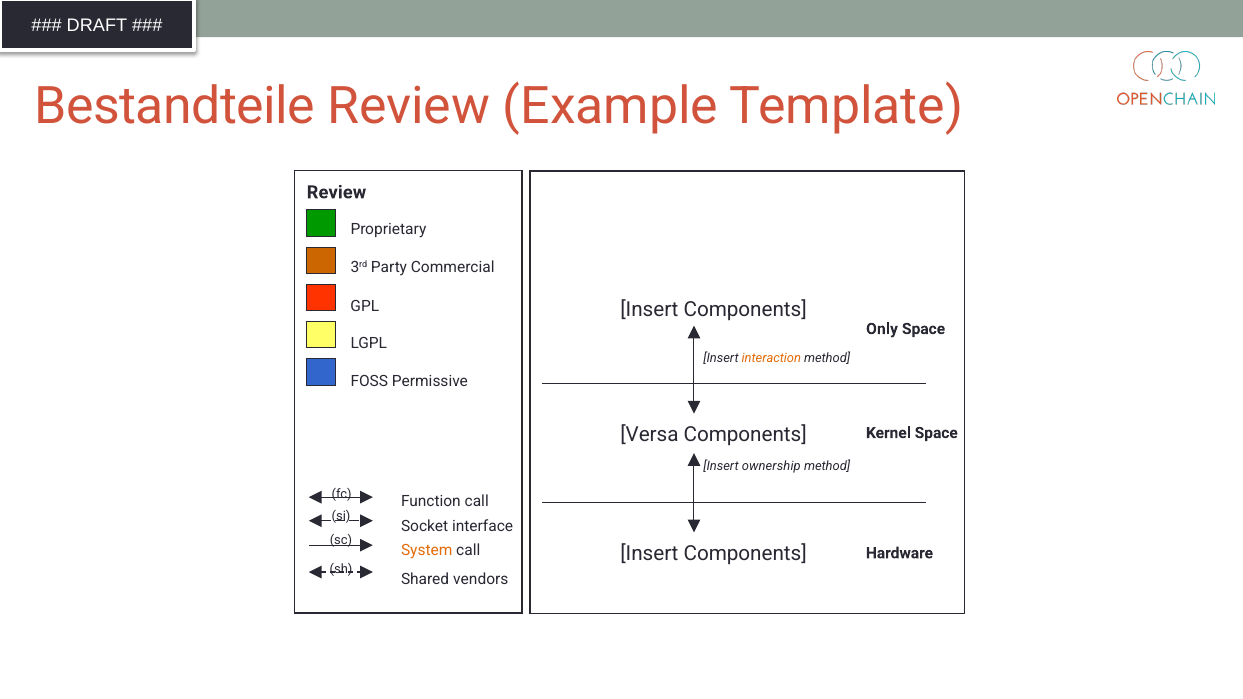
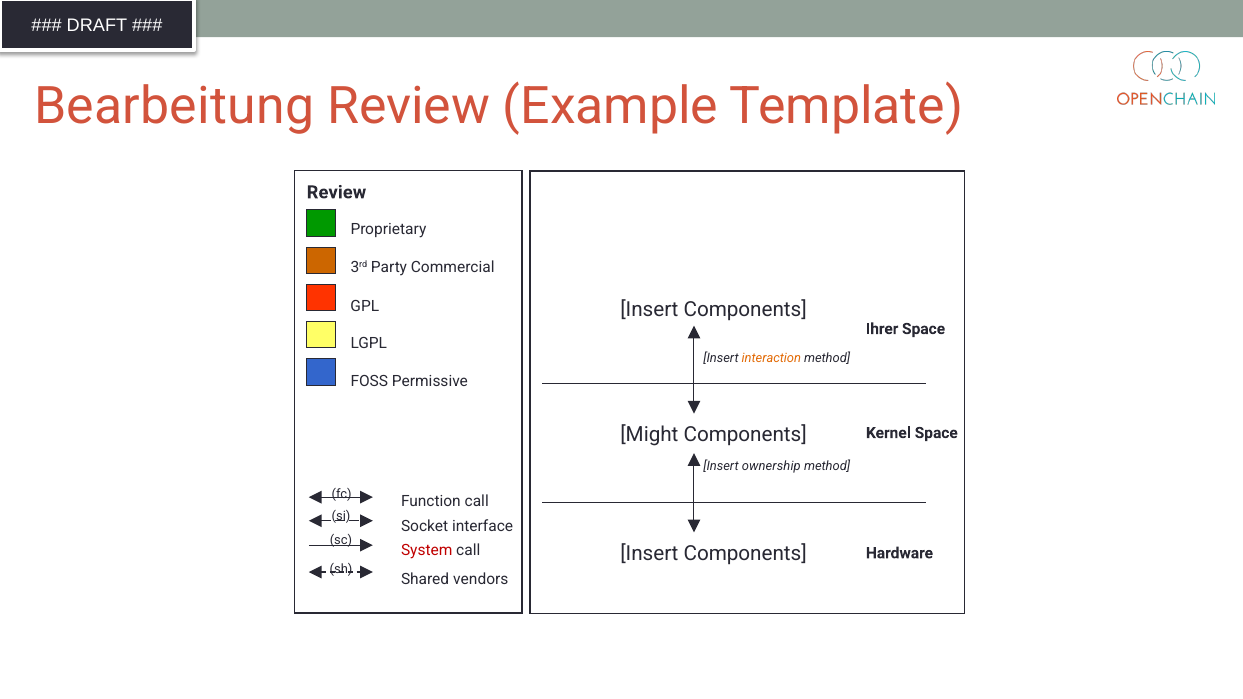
Bestandteile: Bestandteile -> Bearbeitung (174, 107)
Only: Only -> Ihrer (882, 329)
Versa: Versa -> Might (649, 435)
System colour: orange -> red (427, 551)
